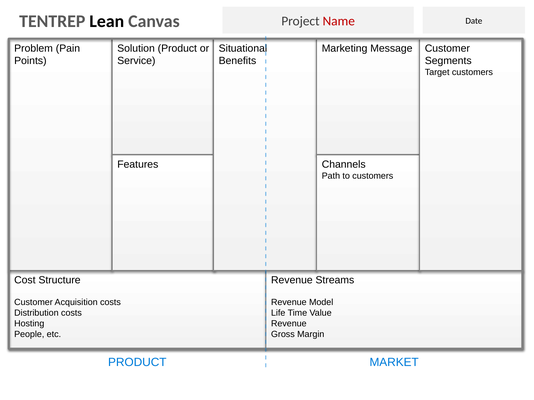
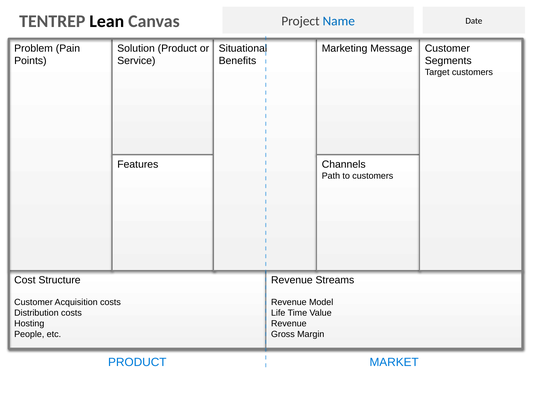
Name colour: red -> blue (339, 21)
